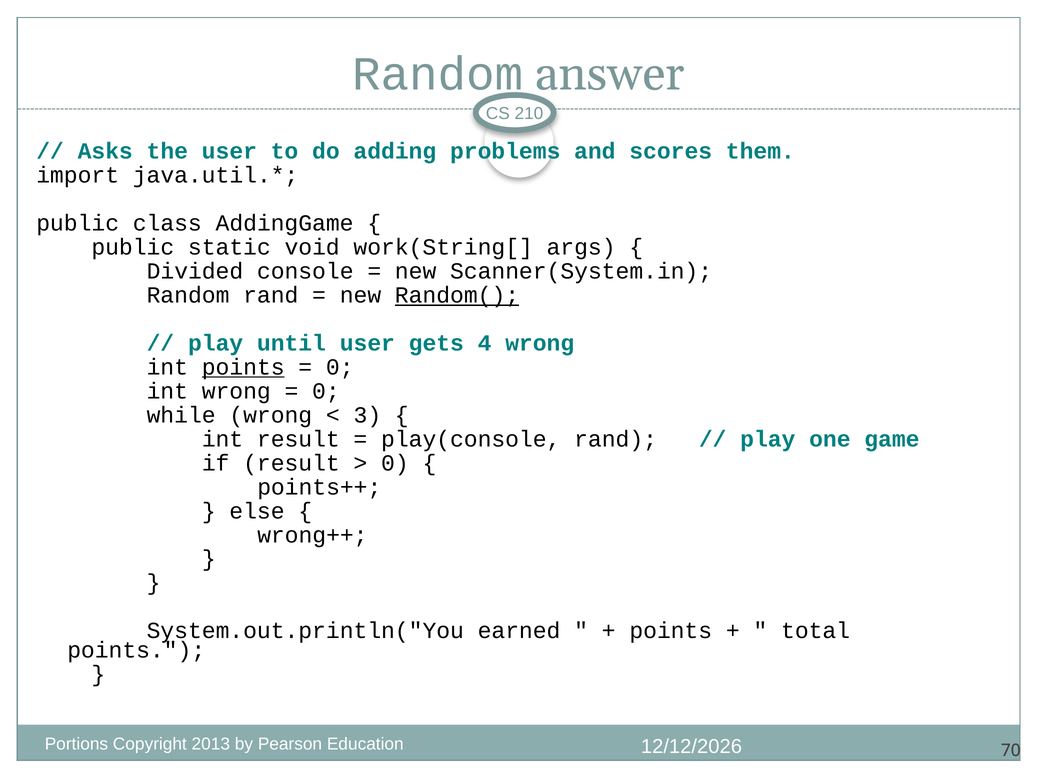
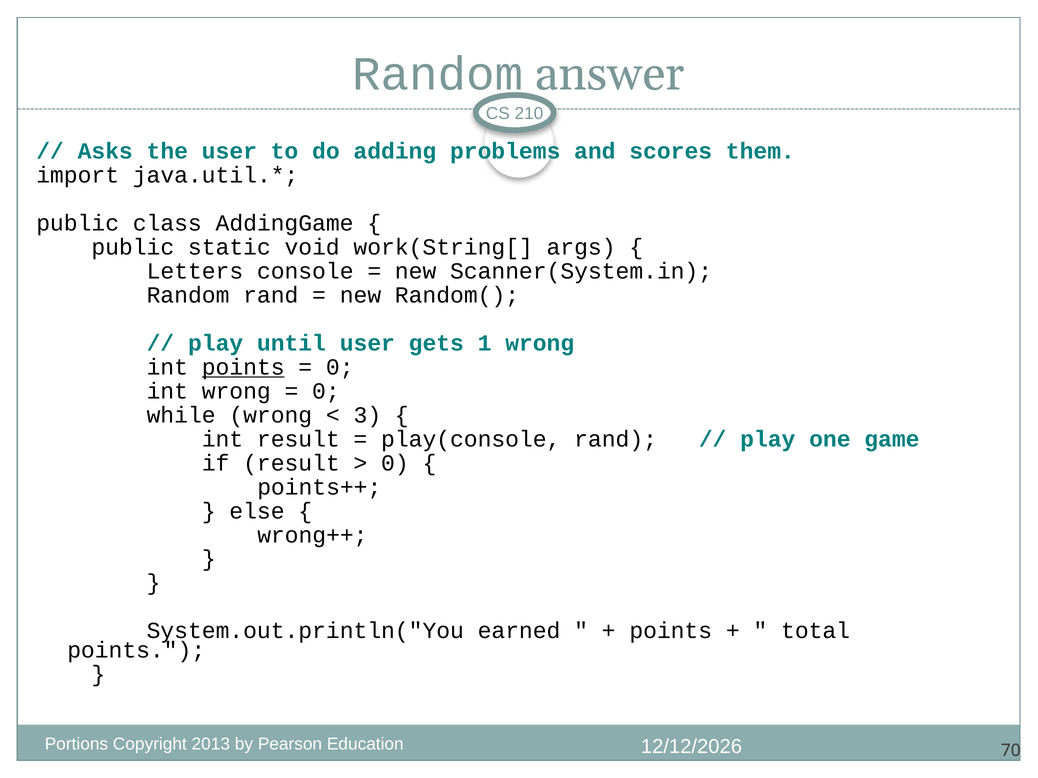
Divided: Divided -> Letters (195, 271)
Random( underline: present -> none (457, 295)
4: 4 -> 1 (485, 343)
